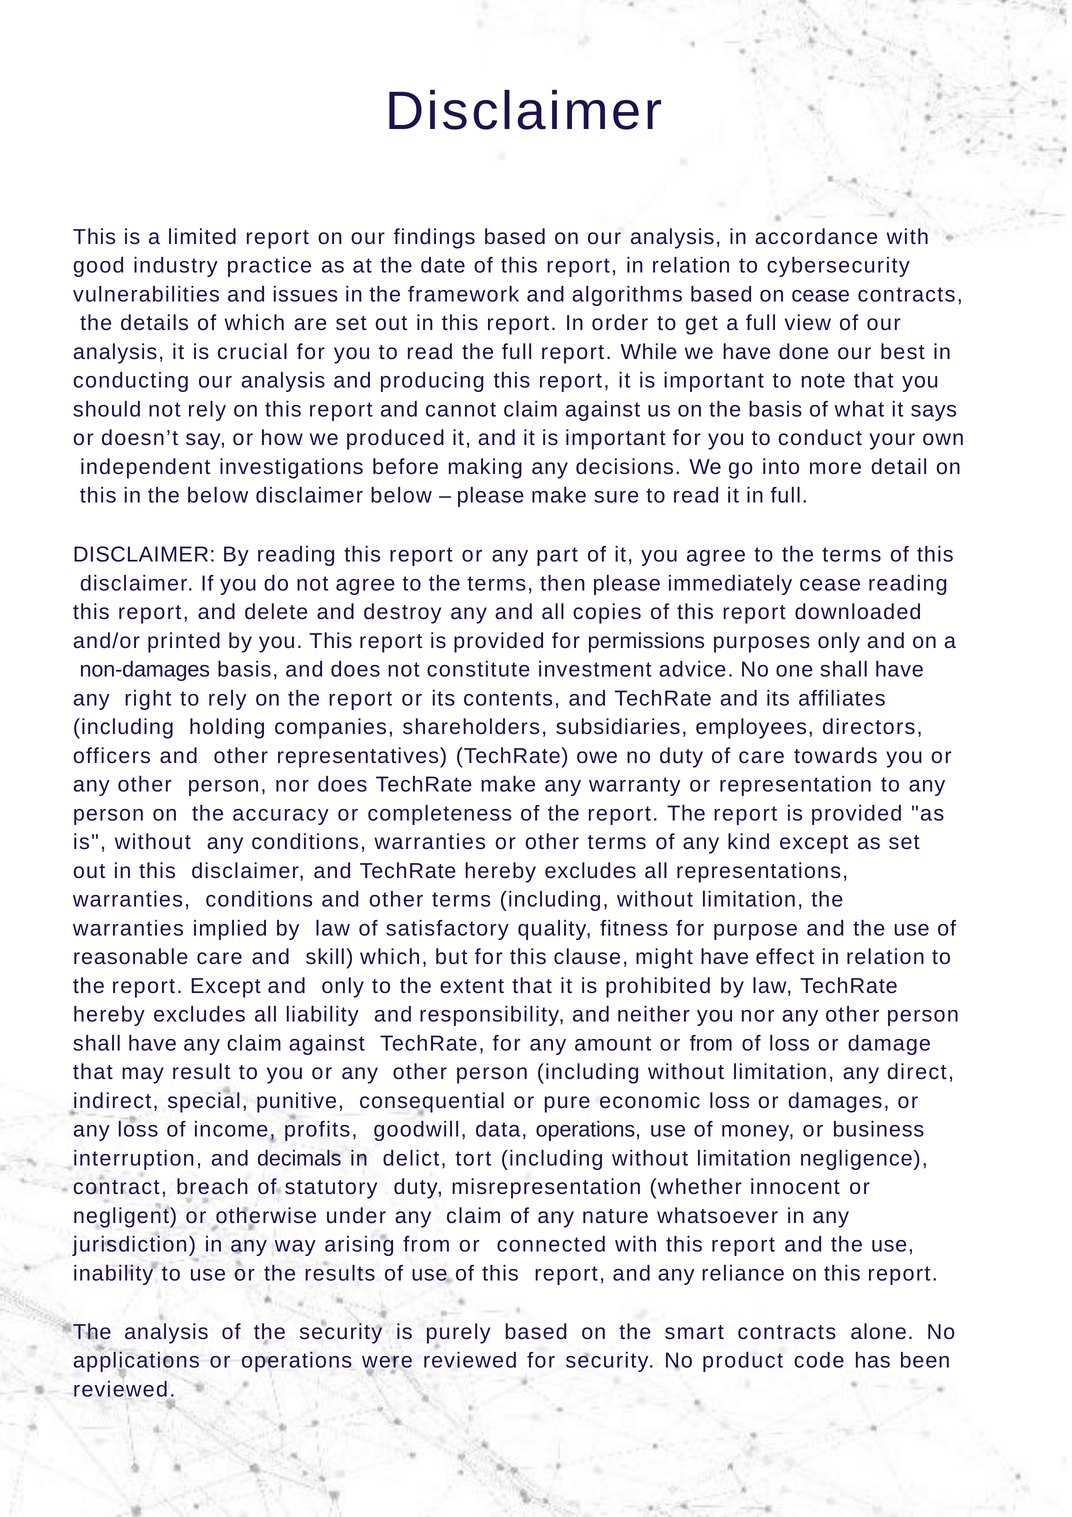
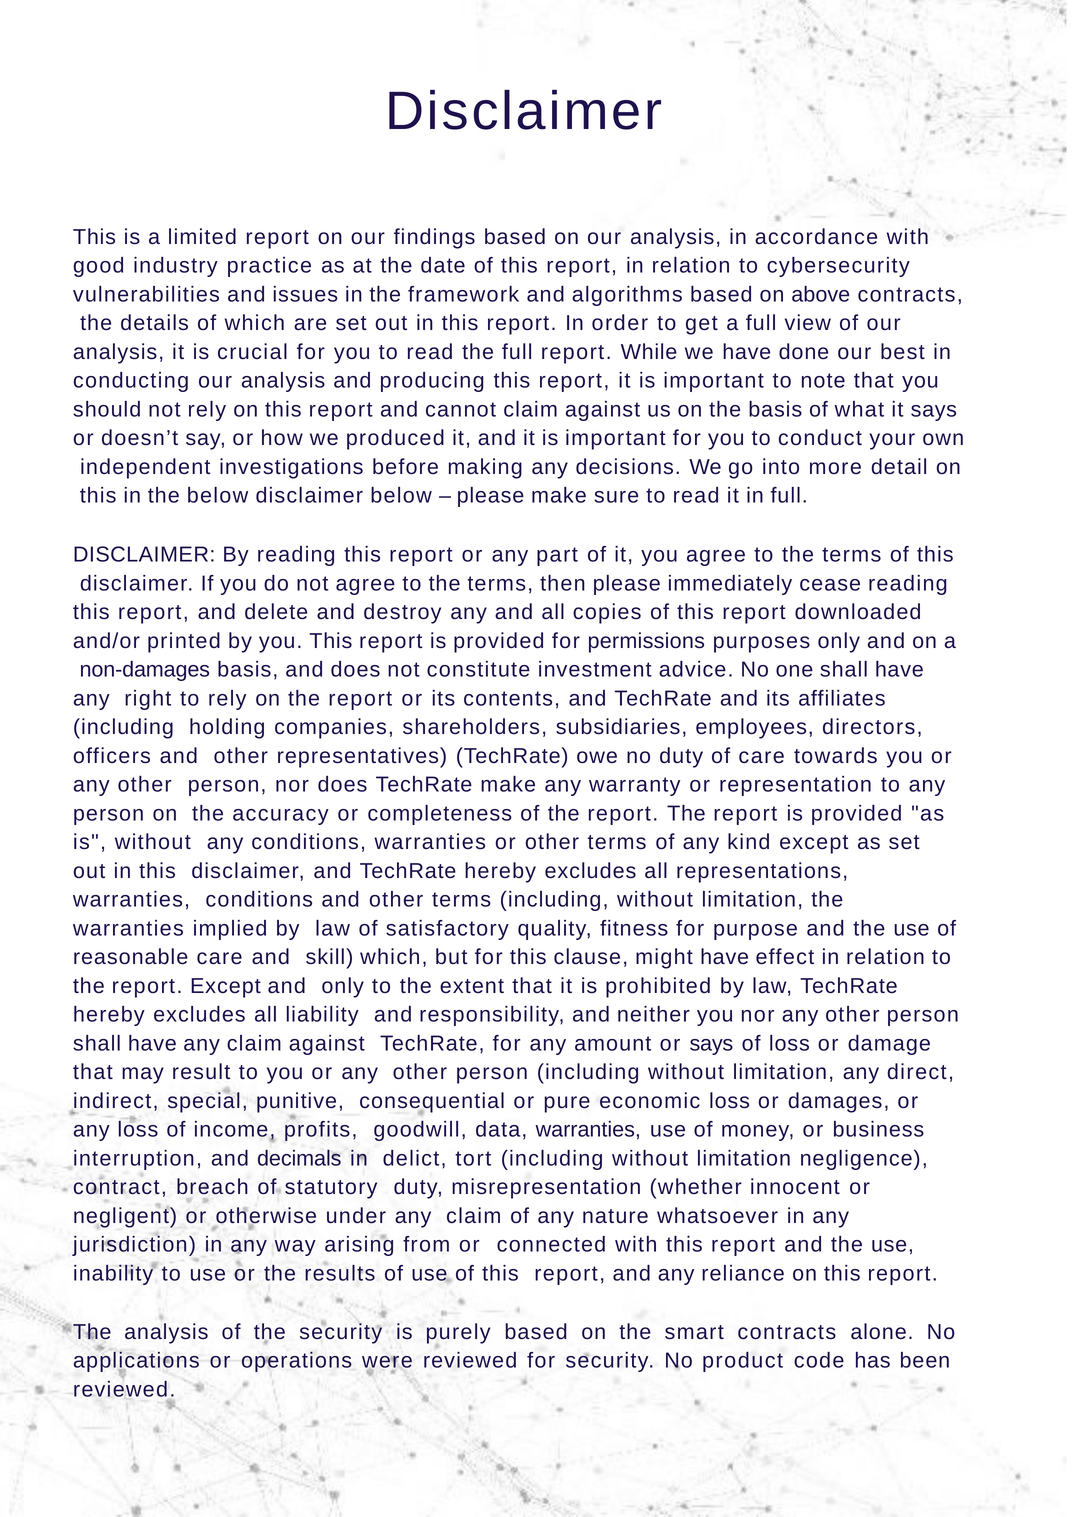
on cease: cease -> above (821, 295)
or from: from -> says (711, 1044)
data operations: operations -> warranties (588, 1130)
